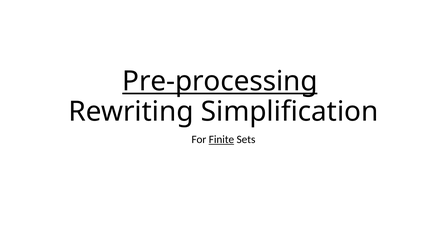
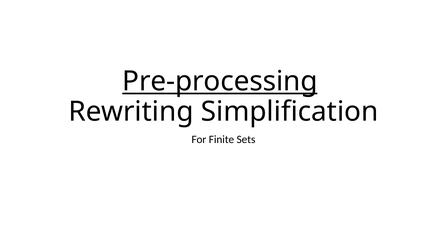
Finite underline: present -> none (221, 140)
